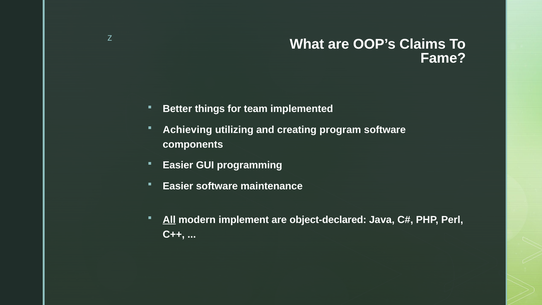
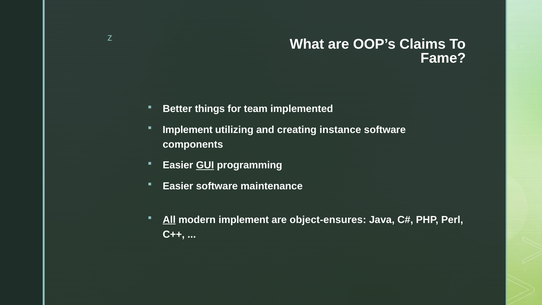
Achieving: Achieving -> Implement (188, 130)
program: program -> instance (340, 130)
GUI underline: none -> present (205, 165)
object-declared: object-declared -> object-ensures (328, 220)
